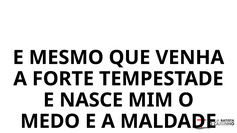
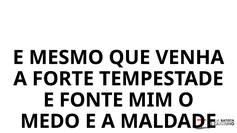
NASCE: NASCE -> FONTE (91, 100)
